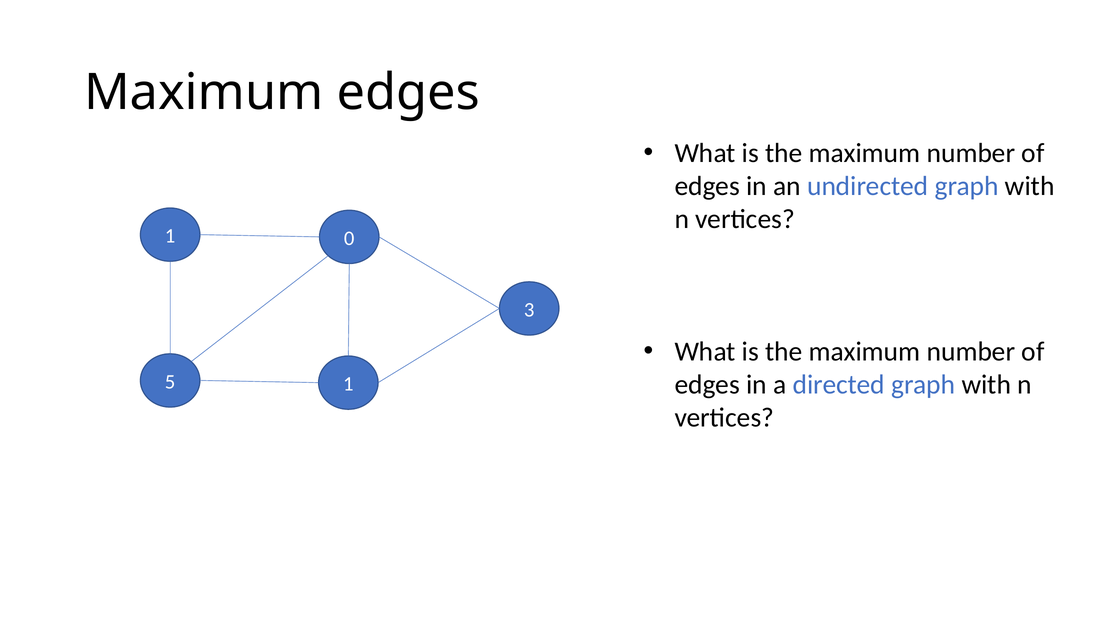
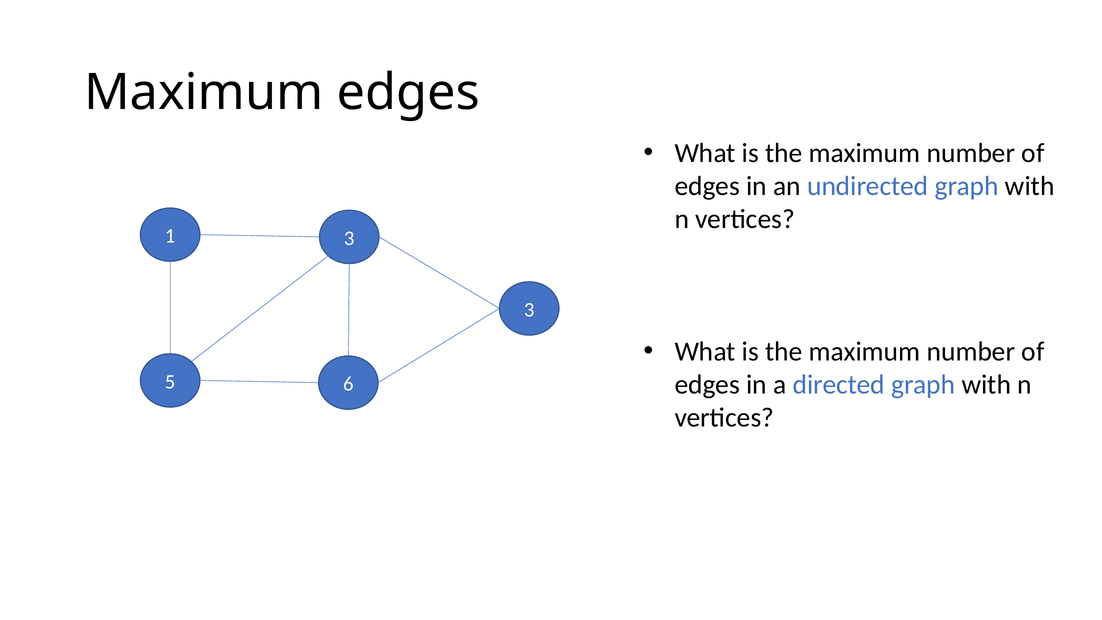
1 0: 0 -> 3 (349, 238)
5 1: 1 -> 6 (348, 384)
